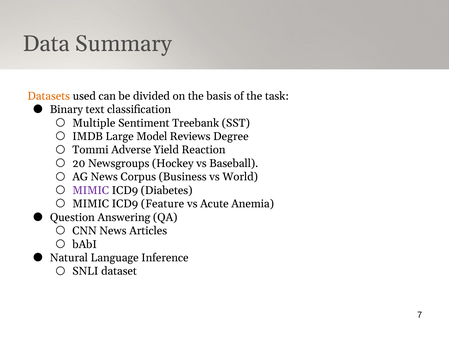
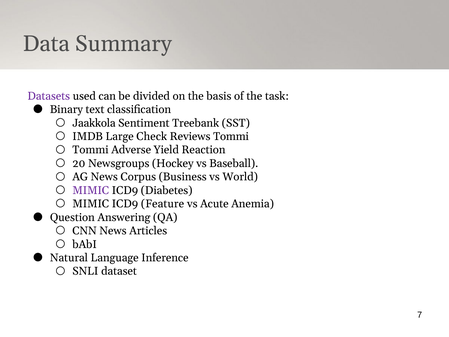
Datasets colour: orange -> purple (49, 96)
Multiple: Multiple -> Jaakkola (94, 123)
Model: Model -> Check (152, 136)
Reviews Degree: Degree -> Tommi (231, 136)
